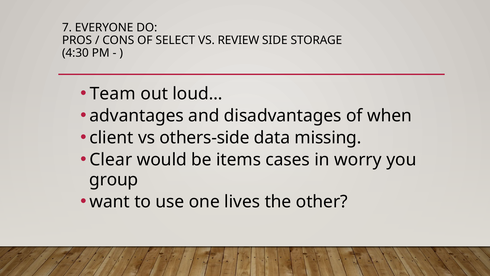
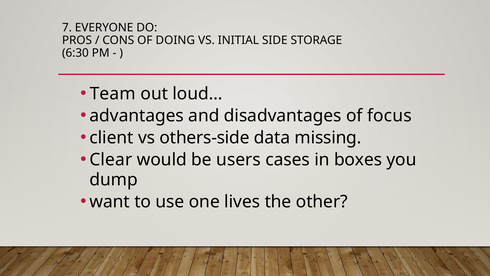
SELECT: SELECT -> DOING (175, 40)
REVIEW: REVIEW -> INITIAL (238, 40)
4:30: 4:30 -> 6:30 (75, 53)
when: when -> focus (389, 116)
items: items -> users (239, 160)
worry: worry -> boxes (358, 160)
group: group -> dump (114, 180)
